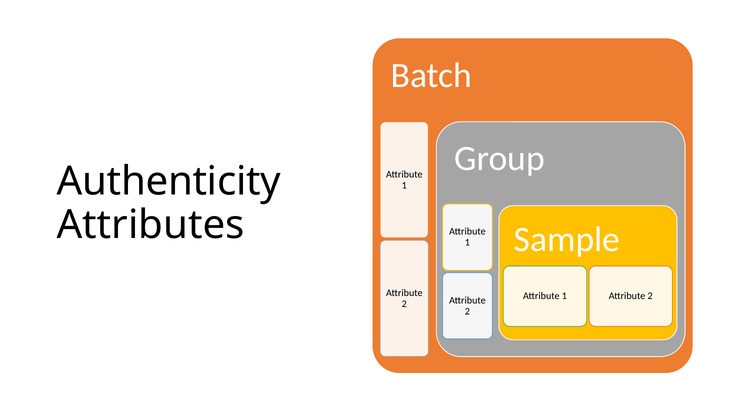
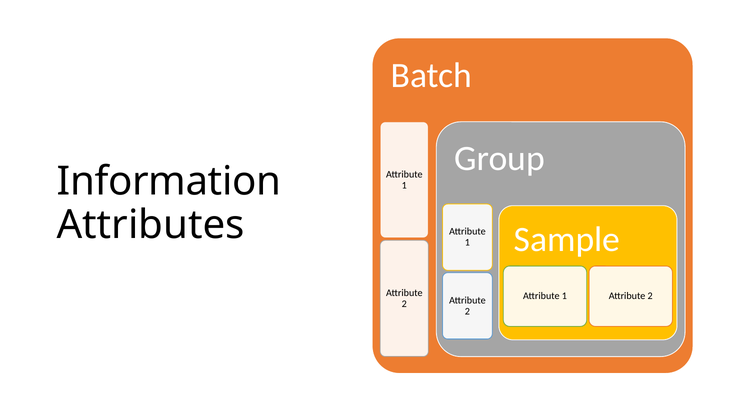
Authenticity: Authenticity -> Information (169, 182)
